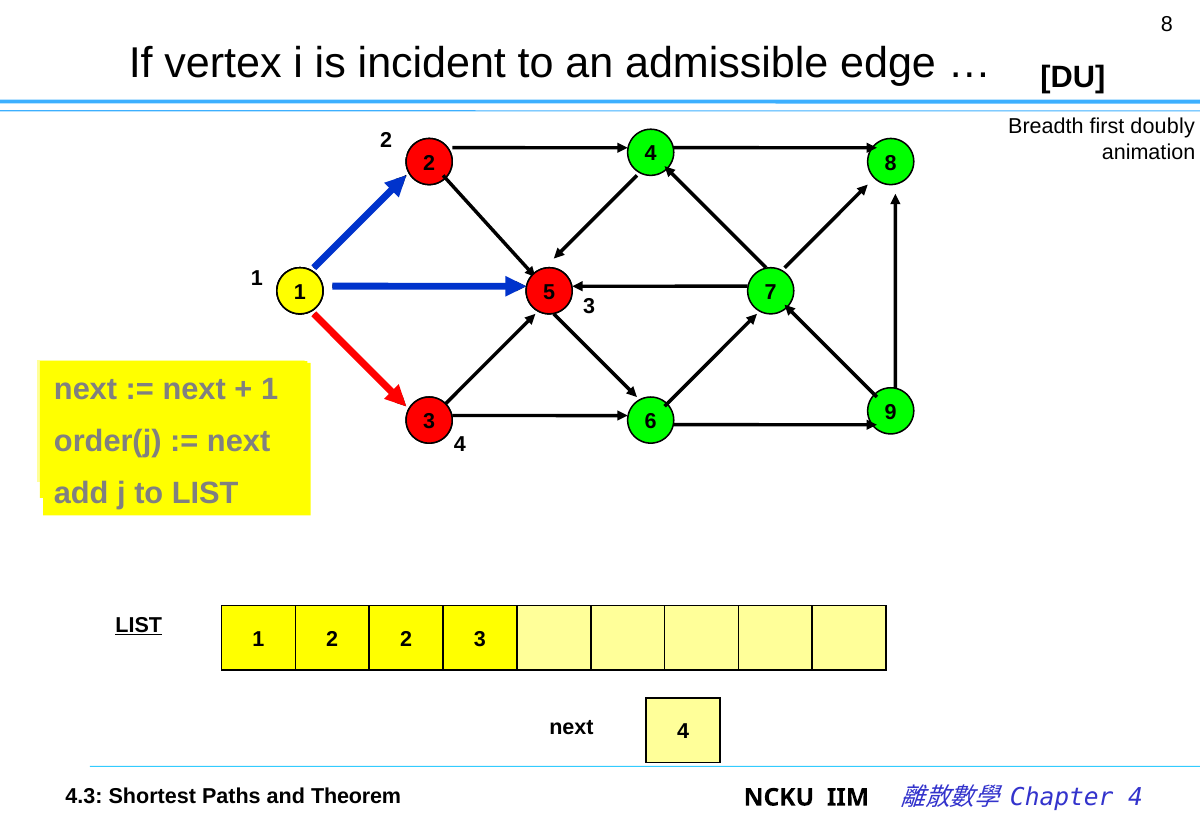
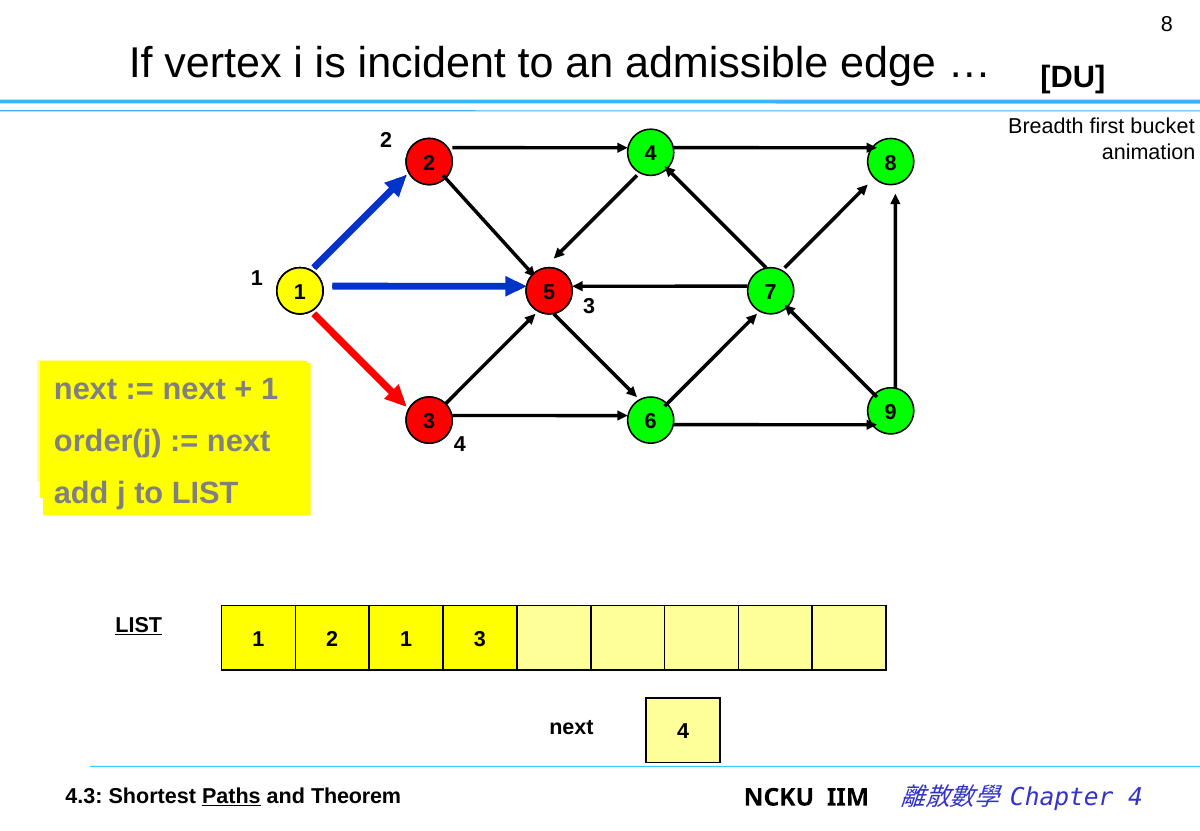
doubly: doubly -> bucket (1163, 126)
2: 2 -> 1 (406, 639)
Paths underline: none -> present (231, 796)
